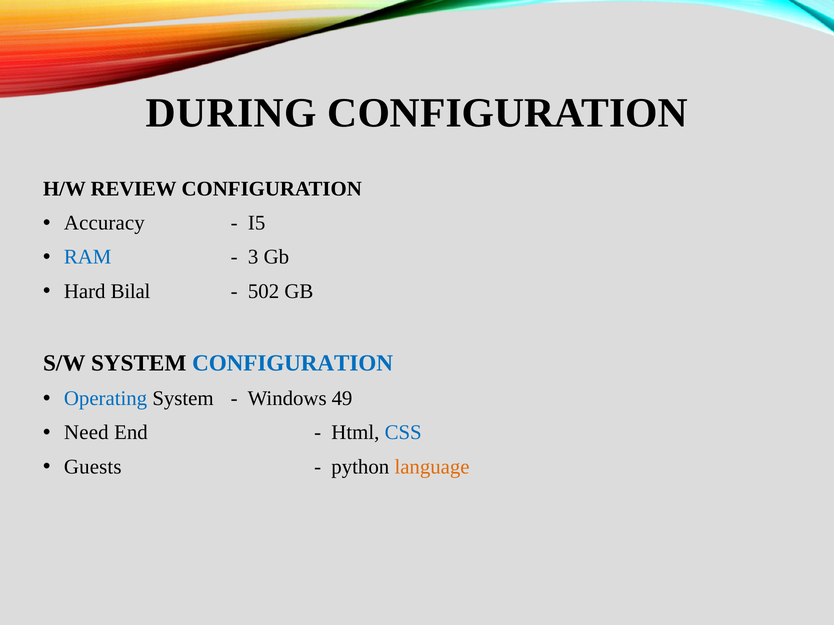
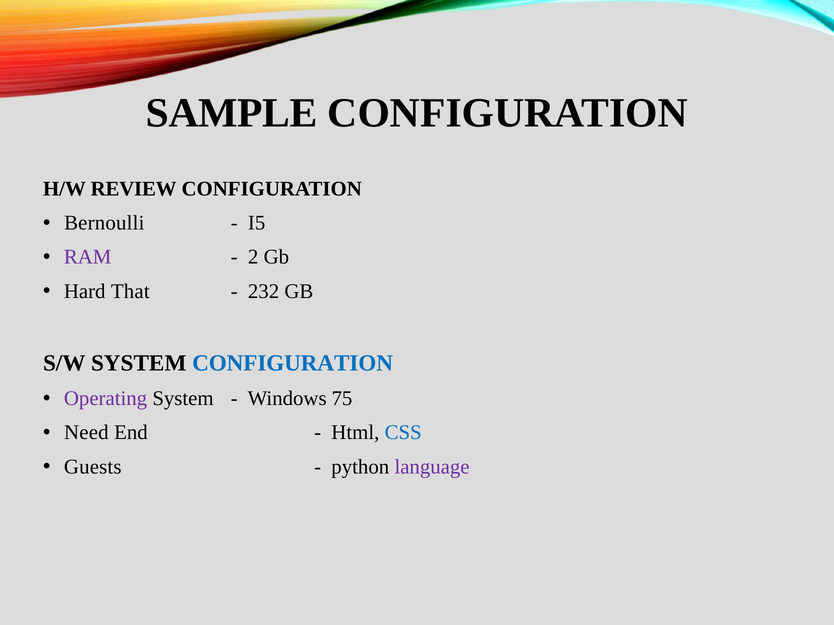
DURING: DURING -> SAMPLE (232, 113)
Accuracy: Accuracy -> Bernoulli (104, 223)
RAM colour: blue -> purple (88, 257)
3: 3 -> 2 (253, 257)
Bilal: Bilal -> That (130, 291)
502: 502 -> 232 (264, 291)
Operating colour: blue -> purple (106, 399)
49: 49 -> 75 (342, 399)
language colour: orange -> purple (432, 467)
